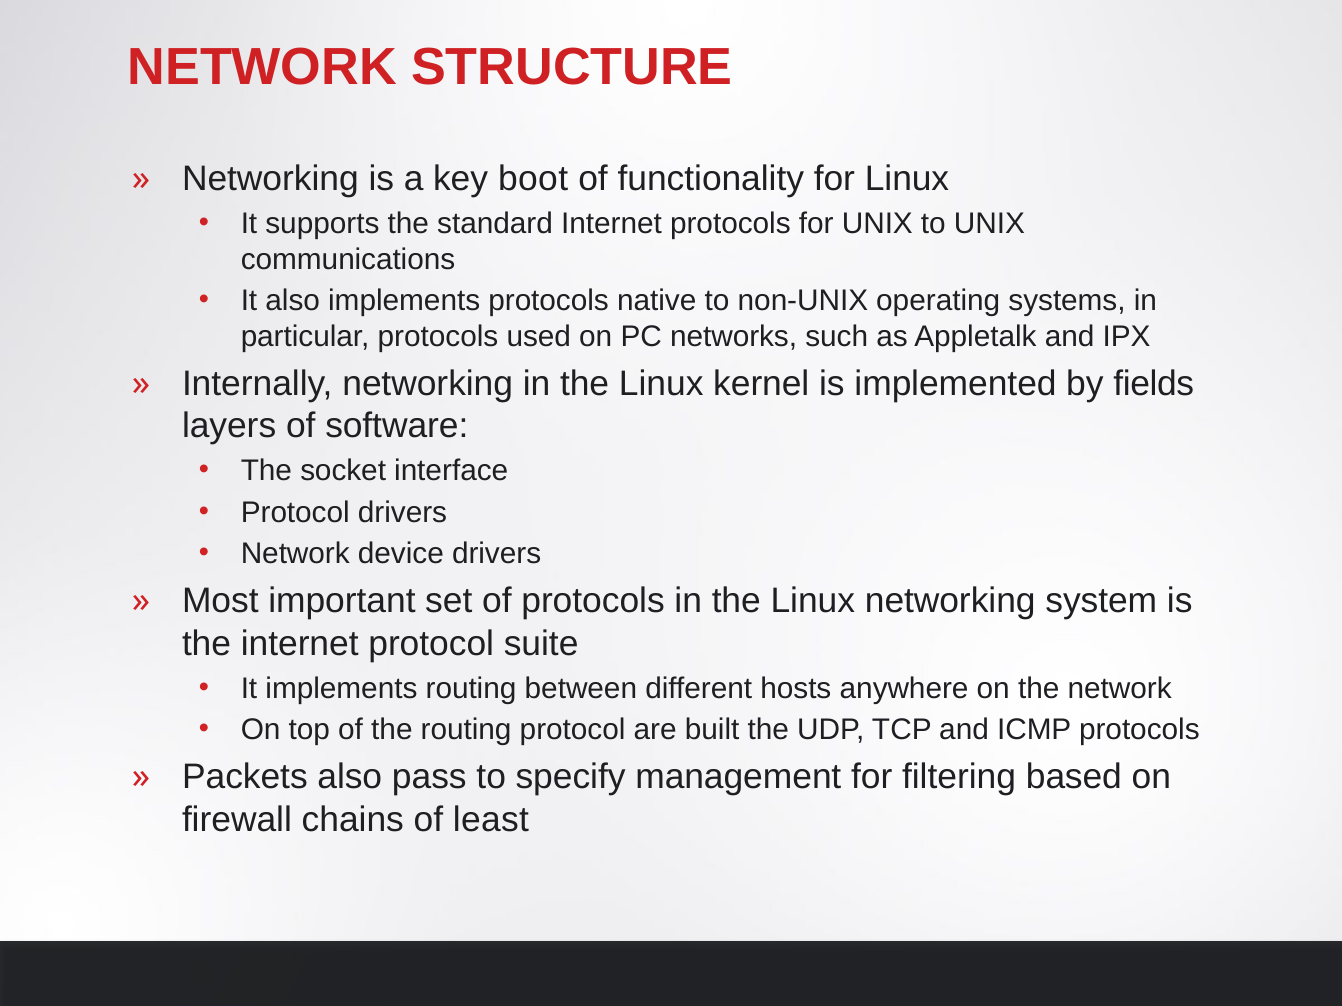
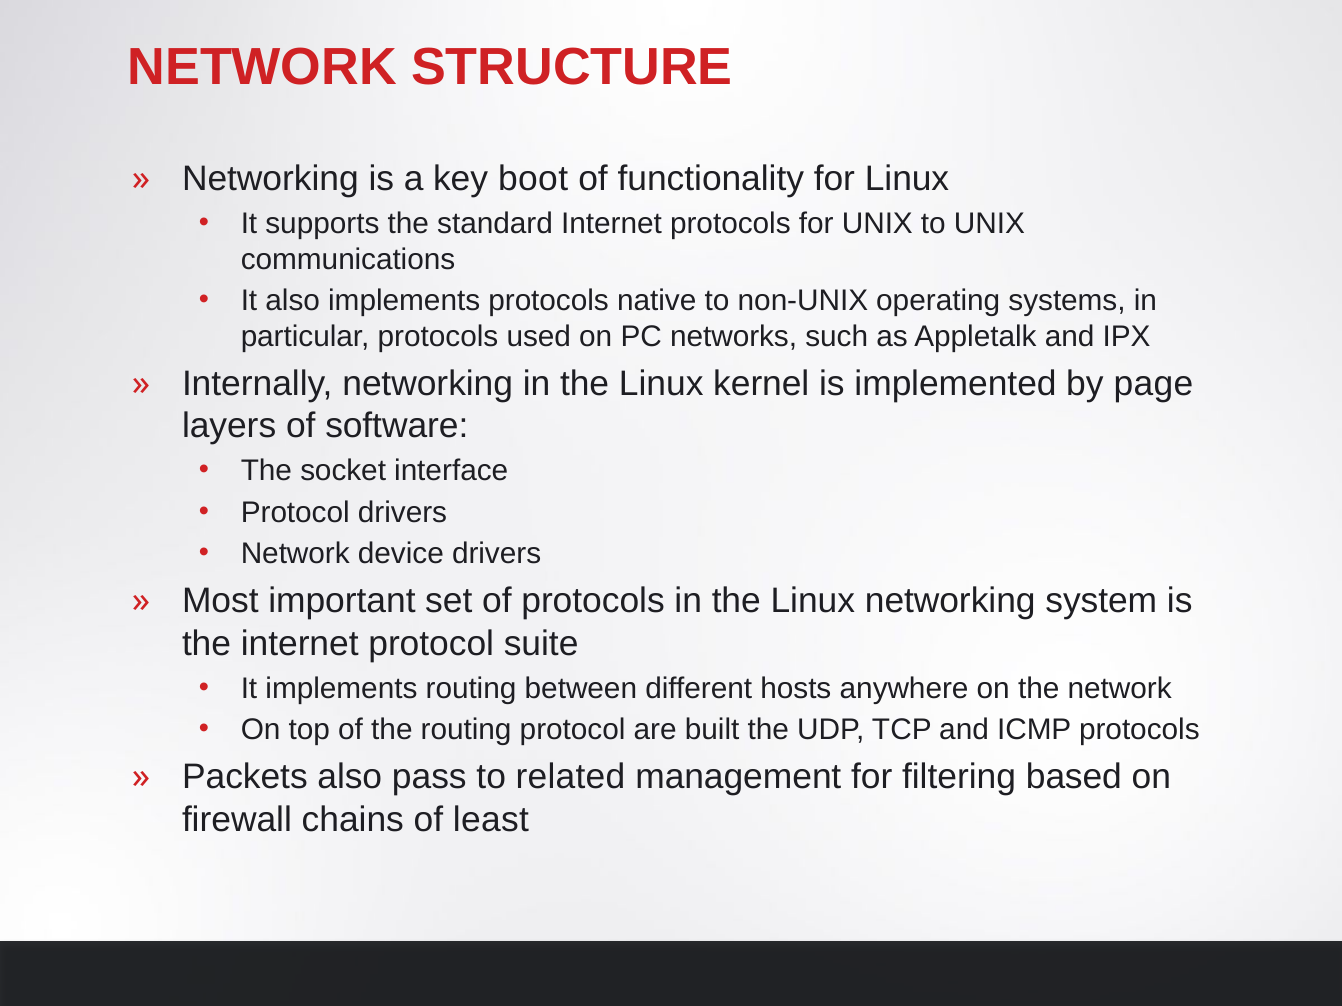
fields: fields -> page (1153, 384)
specify: specify -> related (570, 777)
